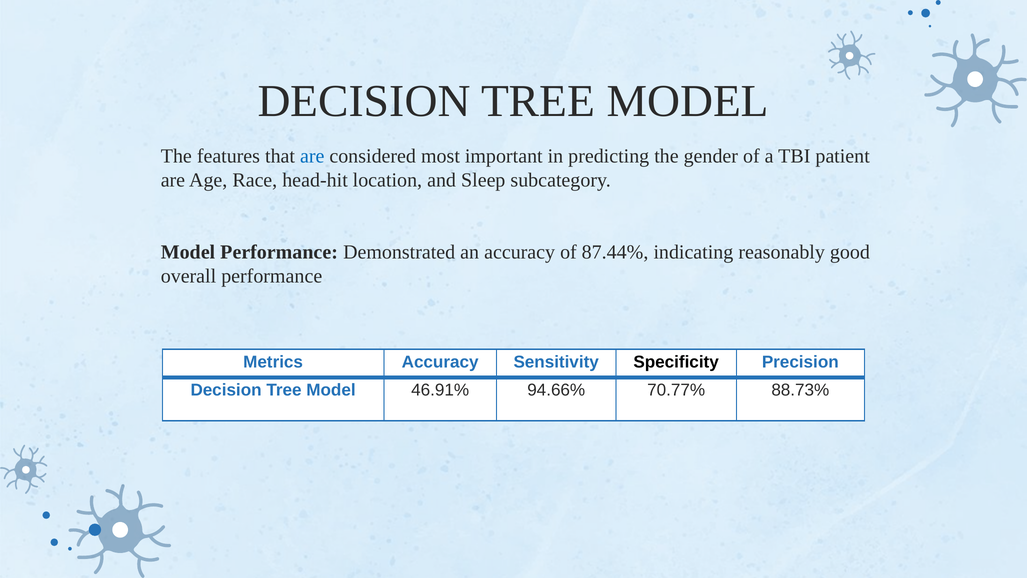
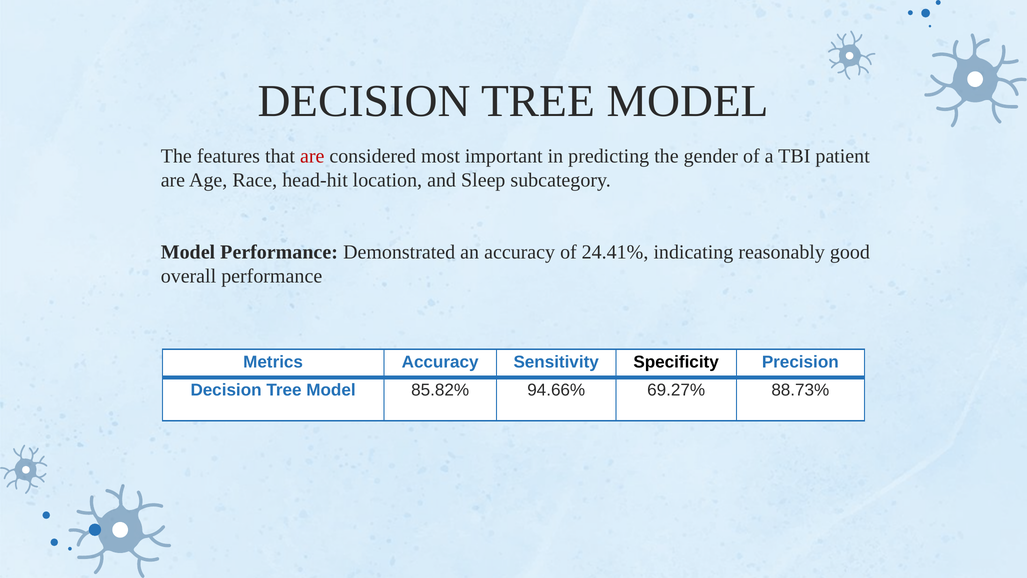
are colour: blue -> red (312, 156)
87.44%: 87.44% -> 24.41% (615, 252)
46.91%: 46.91% -> 85.82% (440, 390)
70.77%: 70.77% -> 69.27% (676, 390)
